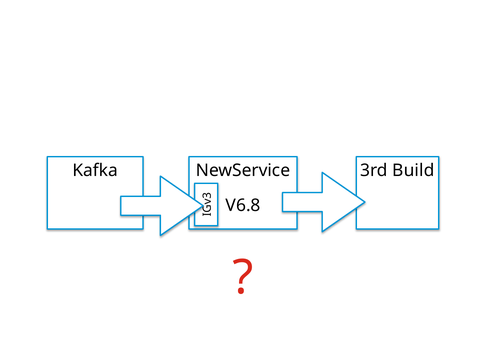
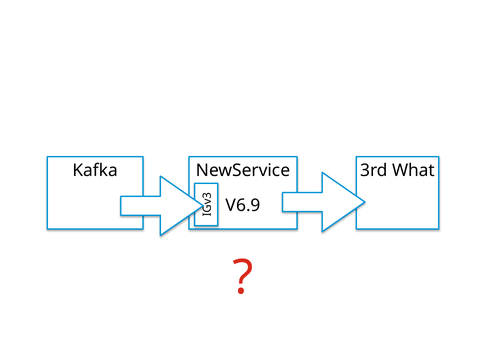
Build: Build -> What (414, 170)
V6.8: V6.8 -> V6.9 (243, 205)
